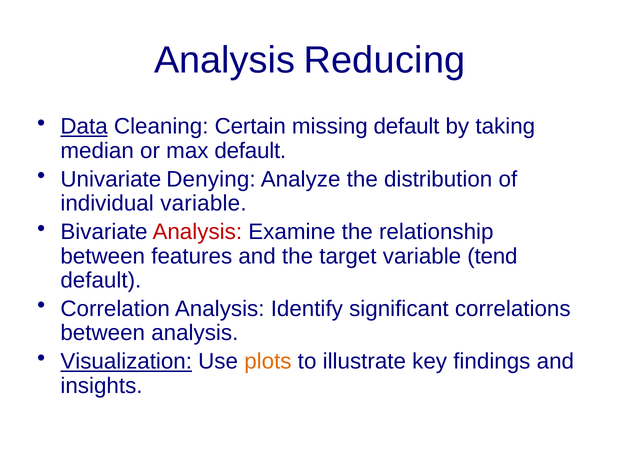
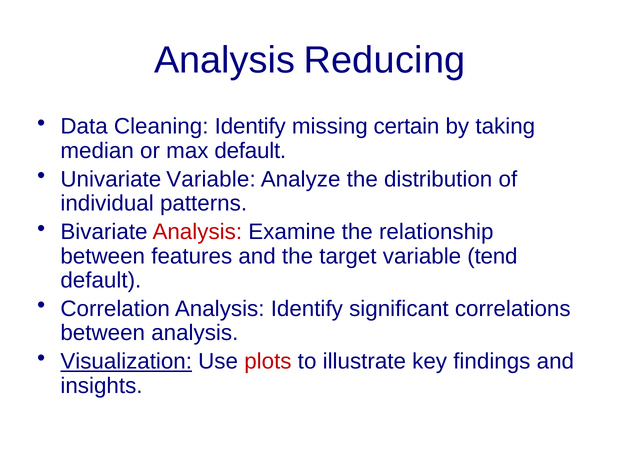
Data underline: present -> none (84, 127)
Cleaning Certain: Certain -> Identify (250, 127)
missing default: default -> certain (406, 127)
Univariate Denying: Denying -> Variable (211, 179)
individual variable: variable -> patterns (204, 203)
plots colour: orange -> red (268, 361)
